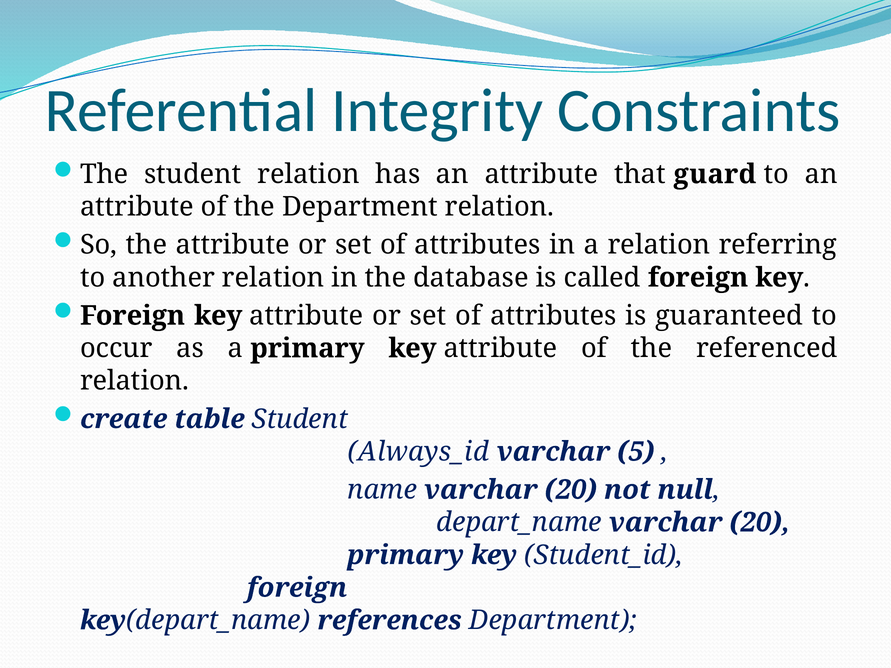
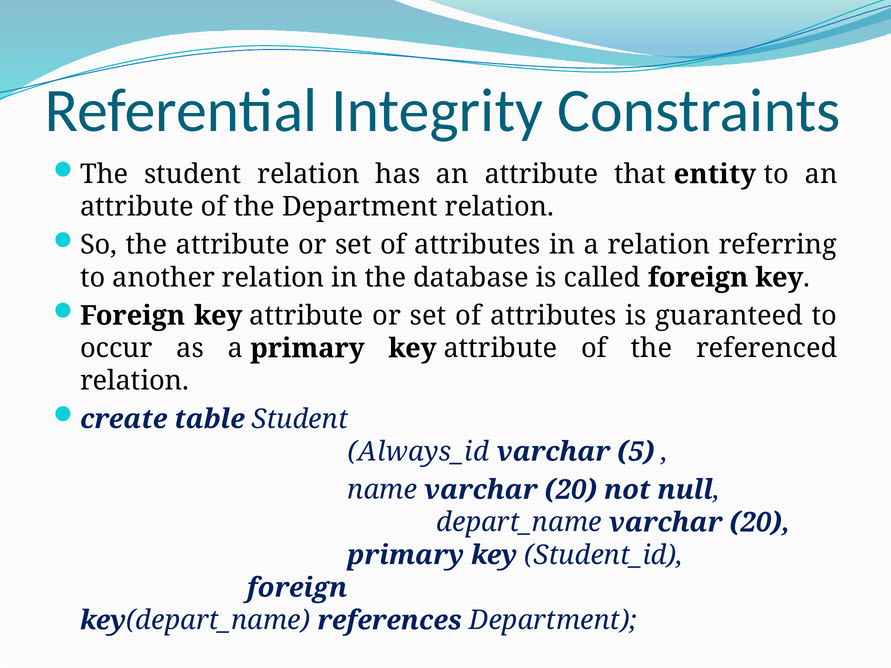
guard: guard -> entity (715, 174)
